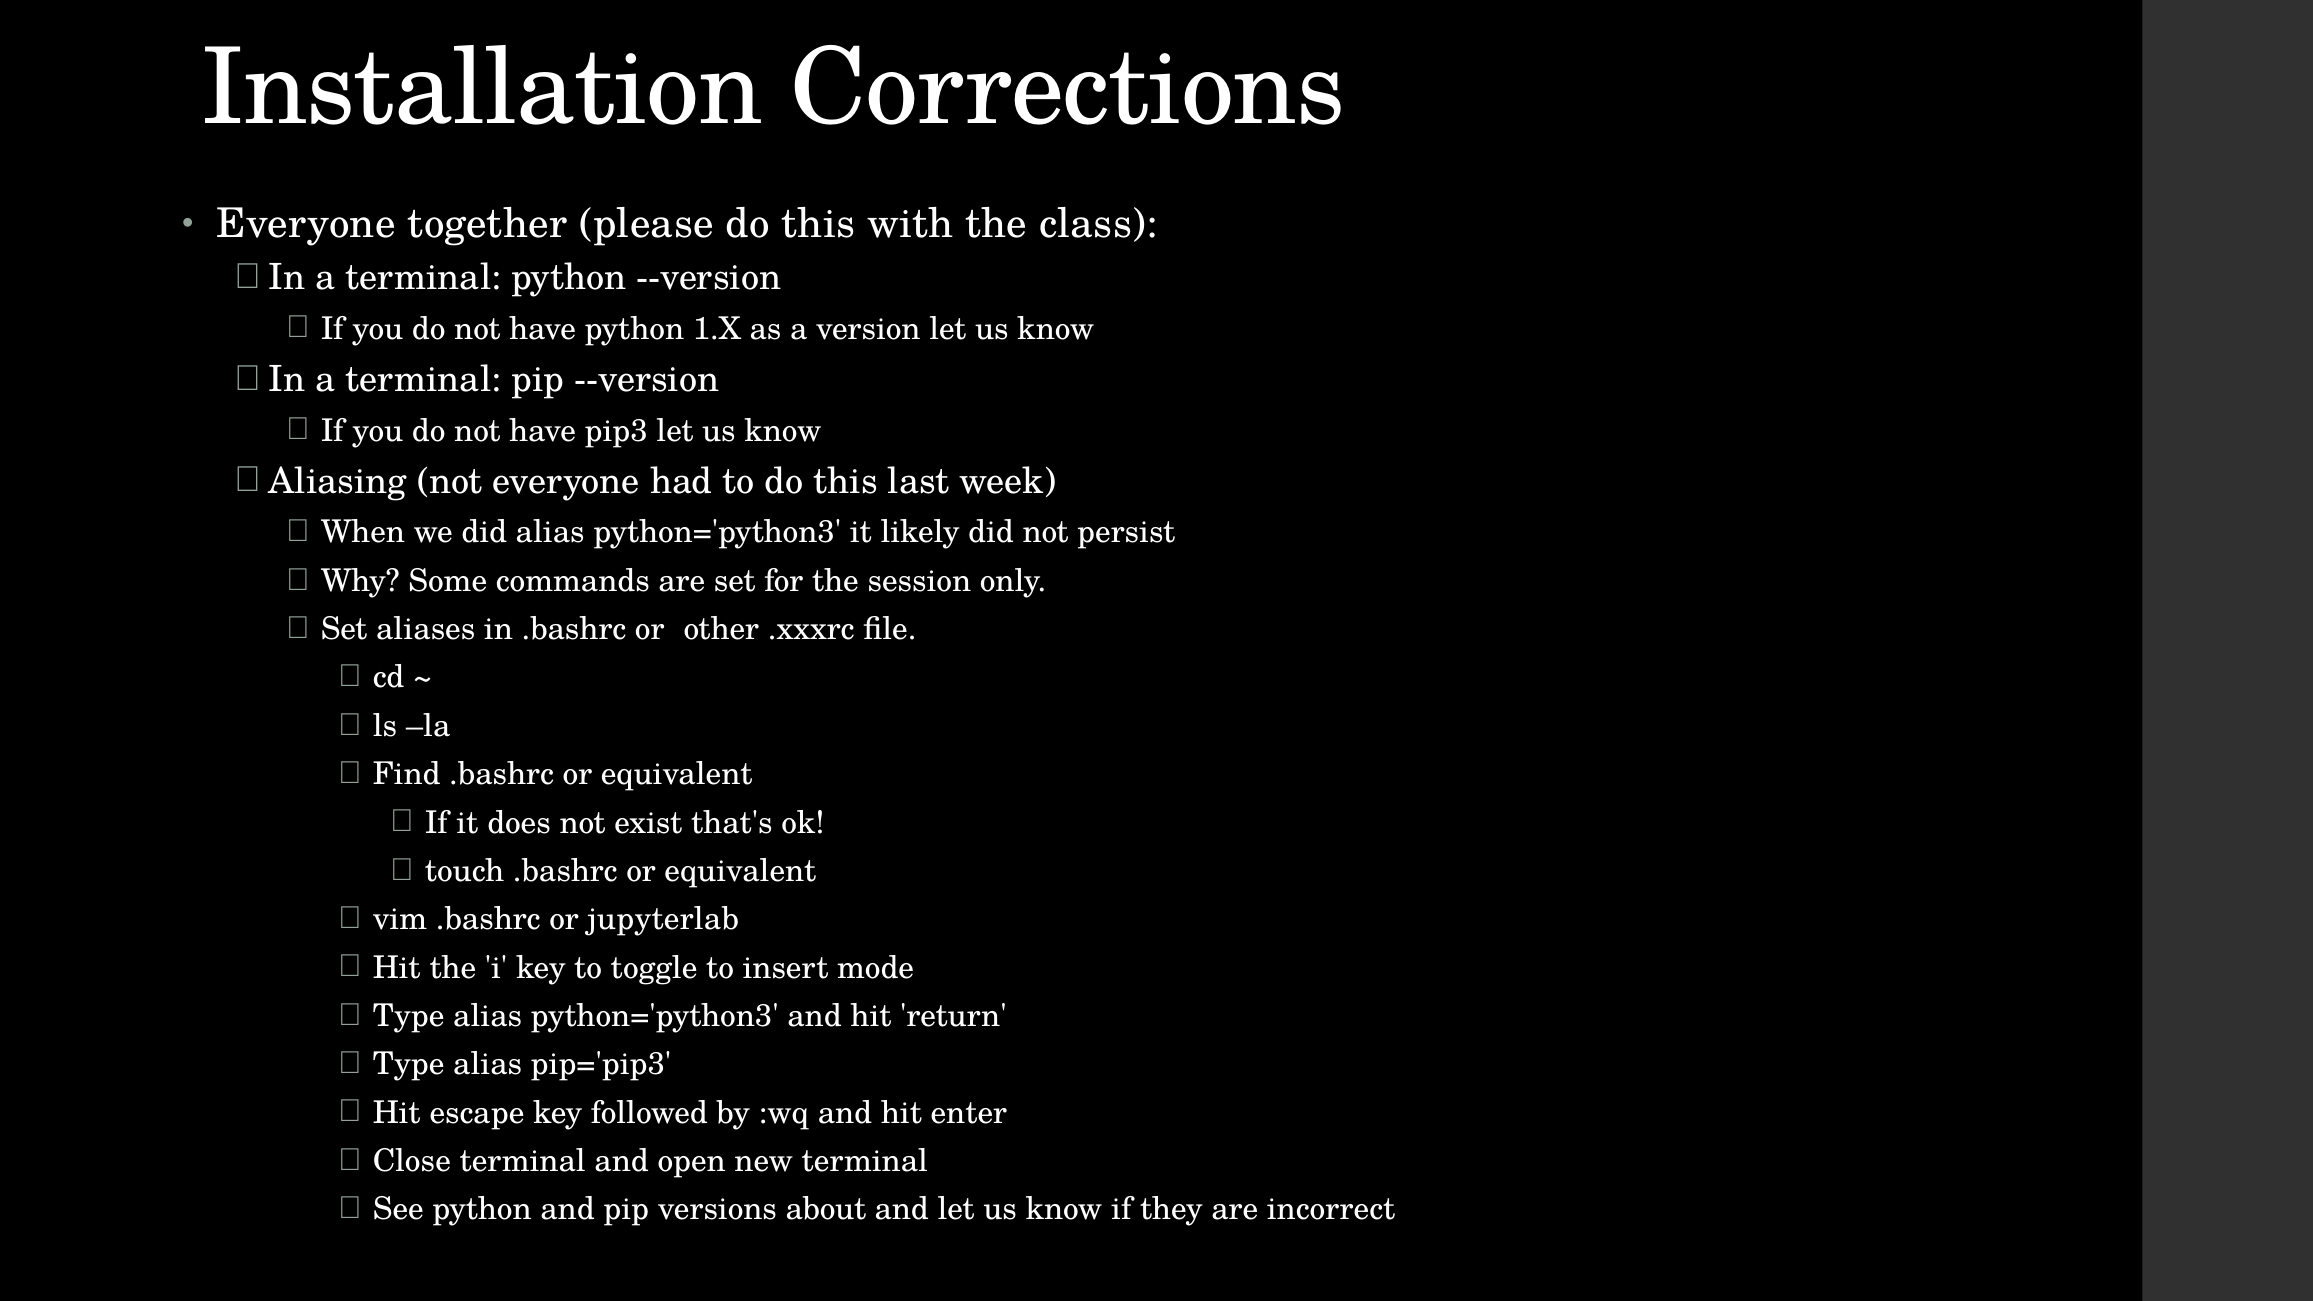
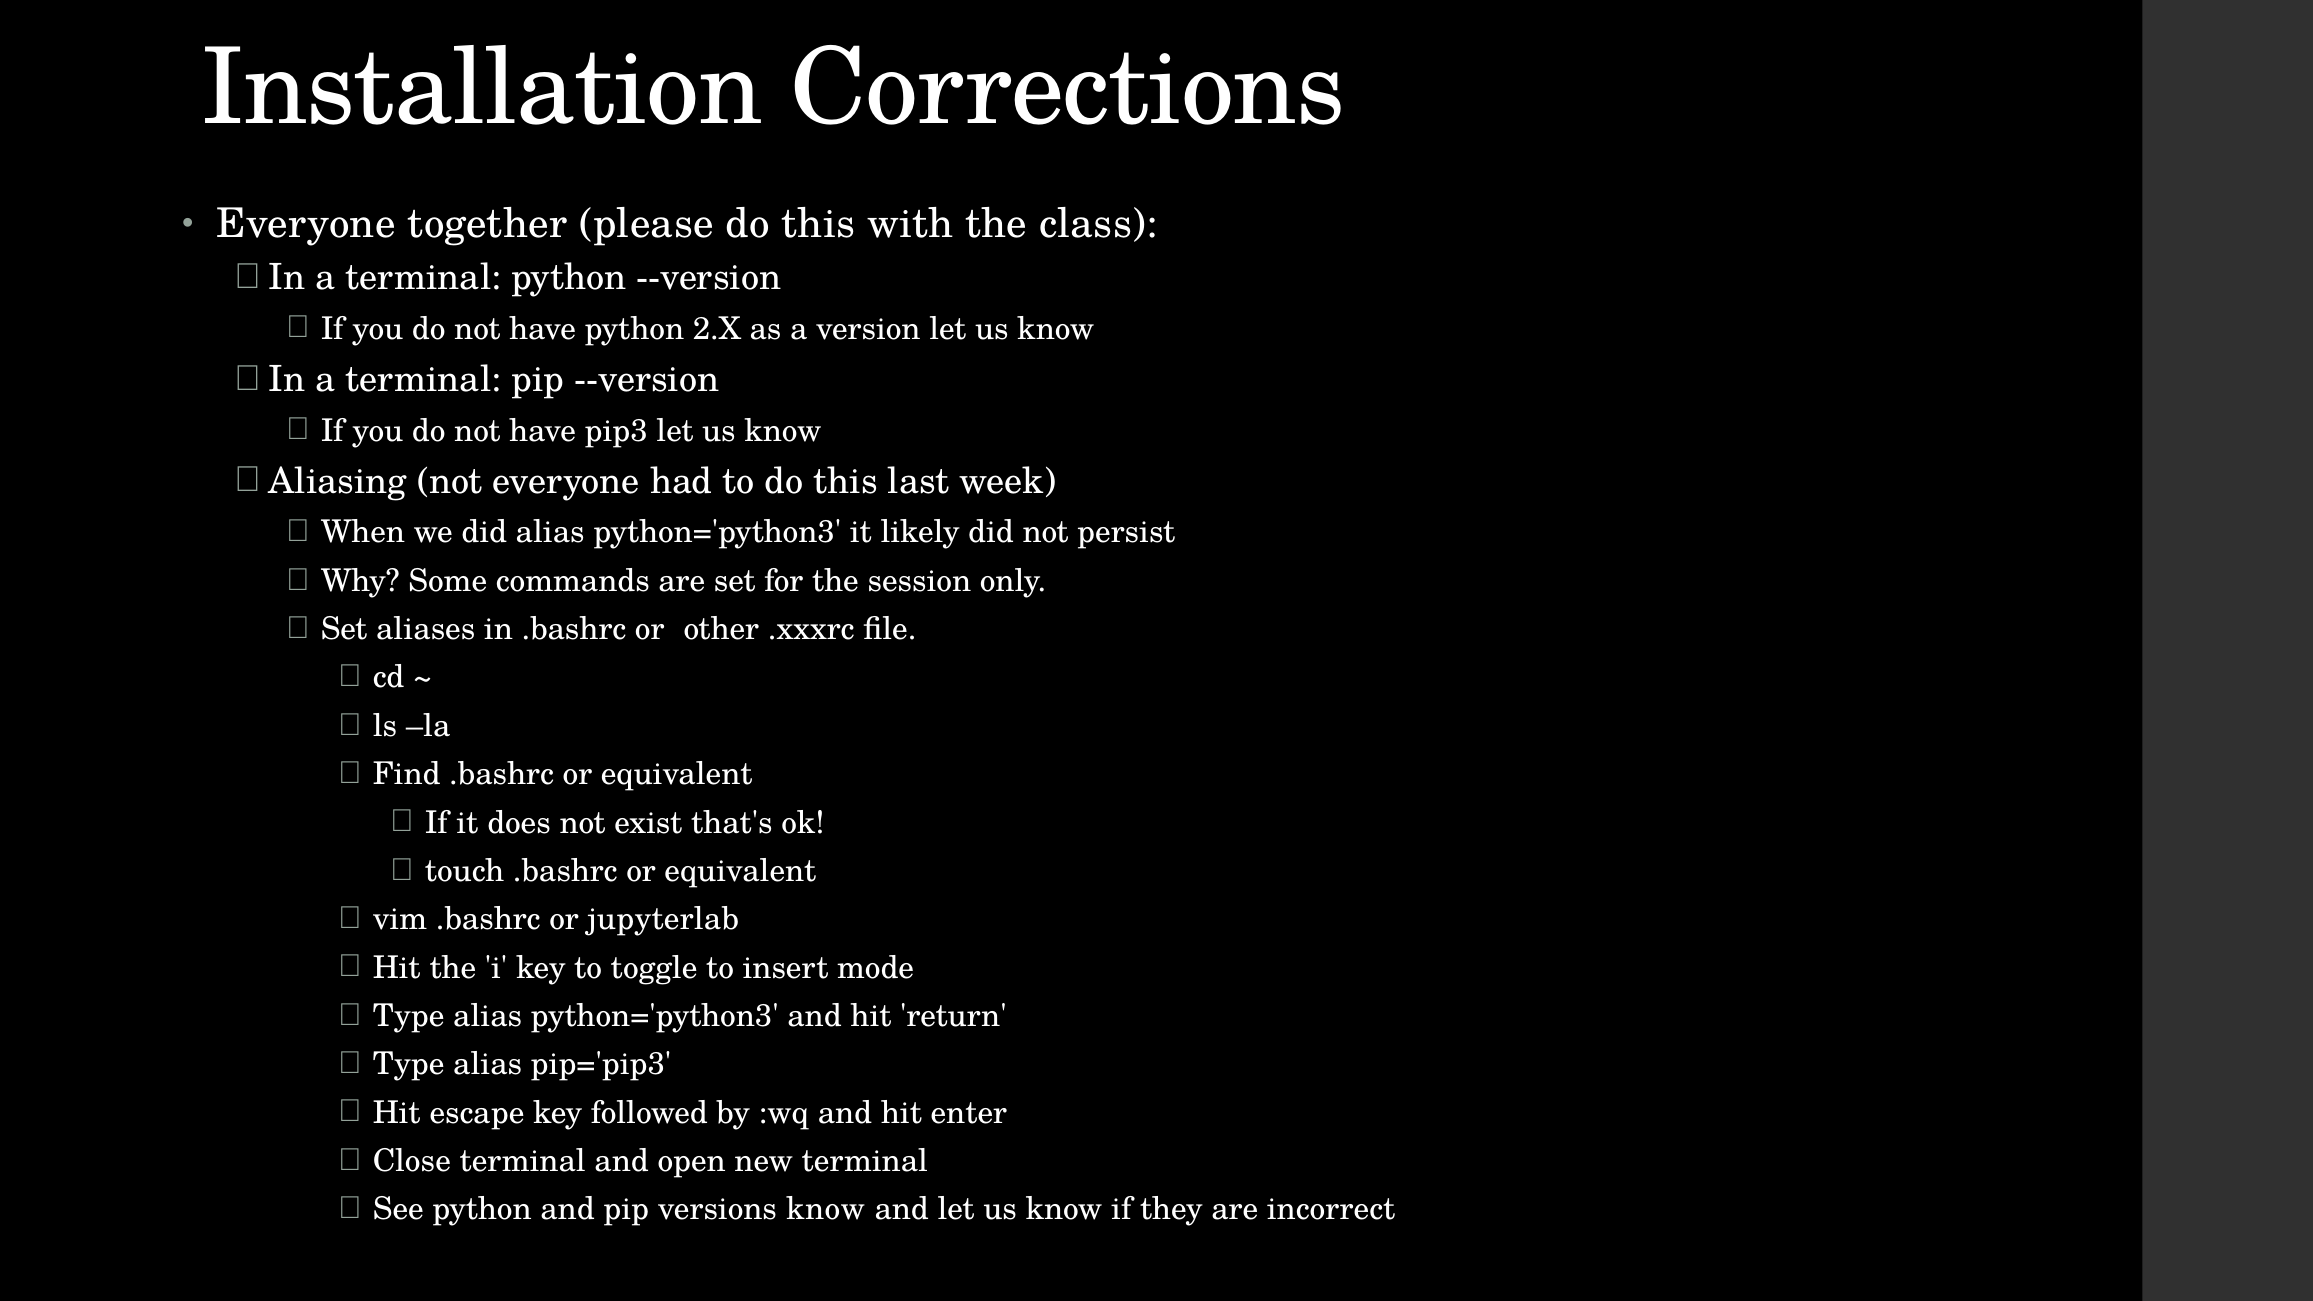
1.X: 1.X -> 2.X (717, 329)
versions about: about -> know (826, 1210)
